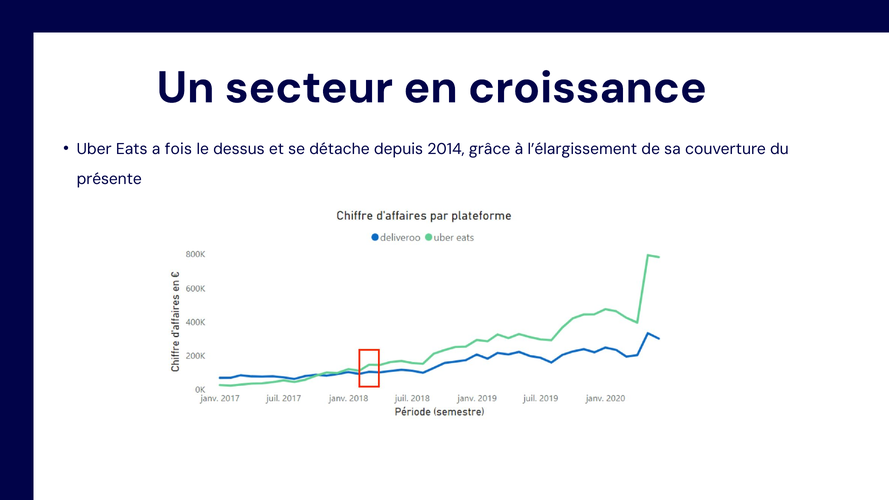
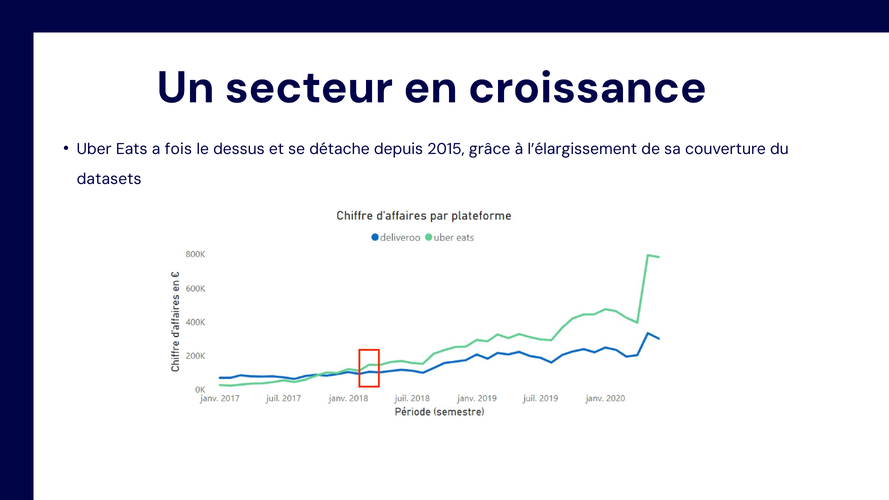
2014: 2014 -> 2015 (446, 149)
présente: présente -> datasets (109, 179)
